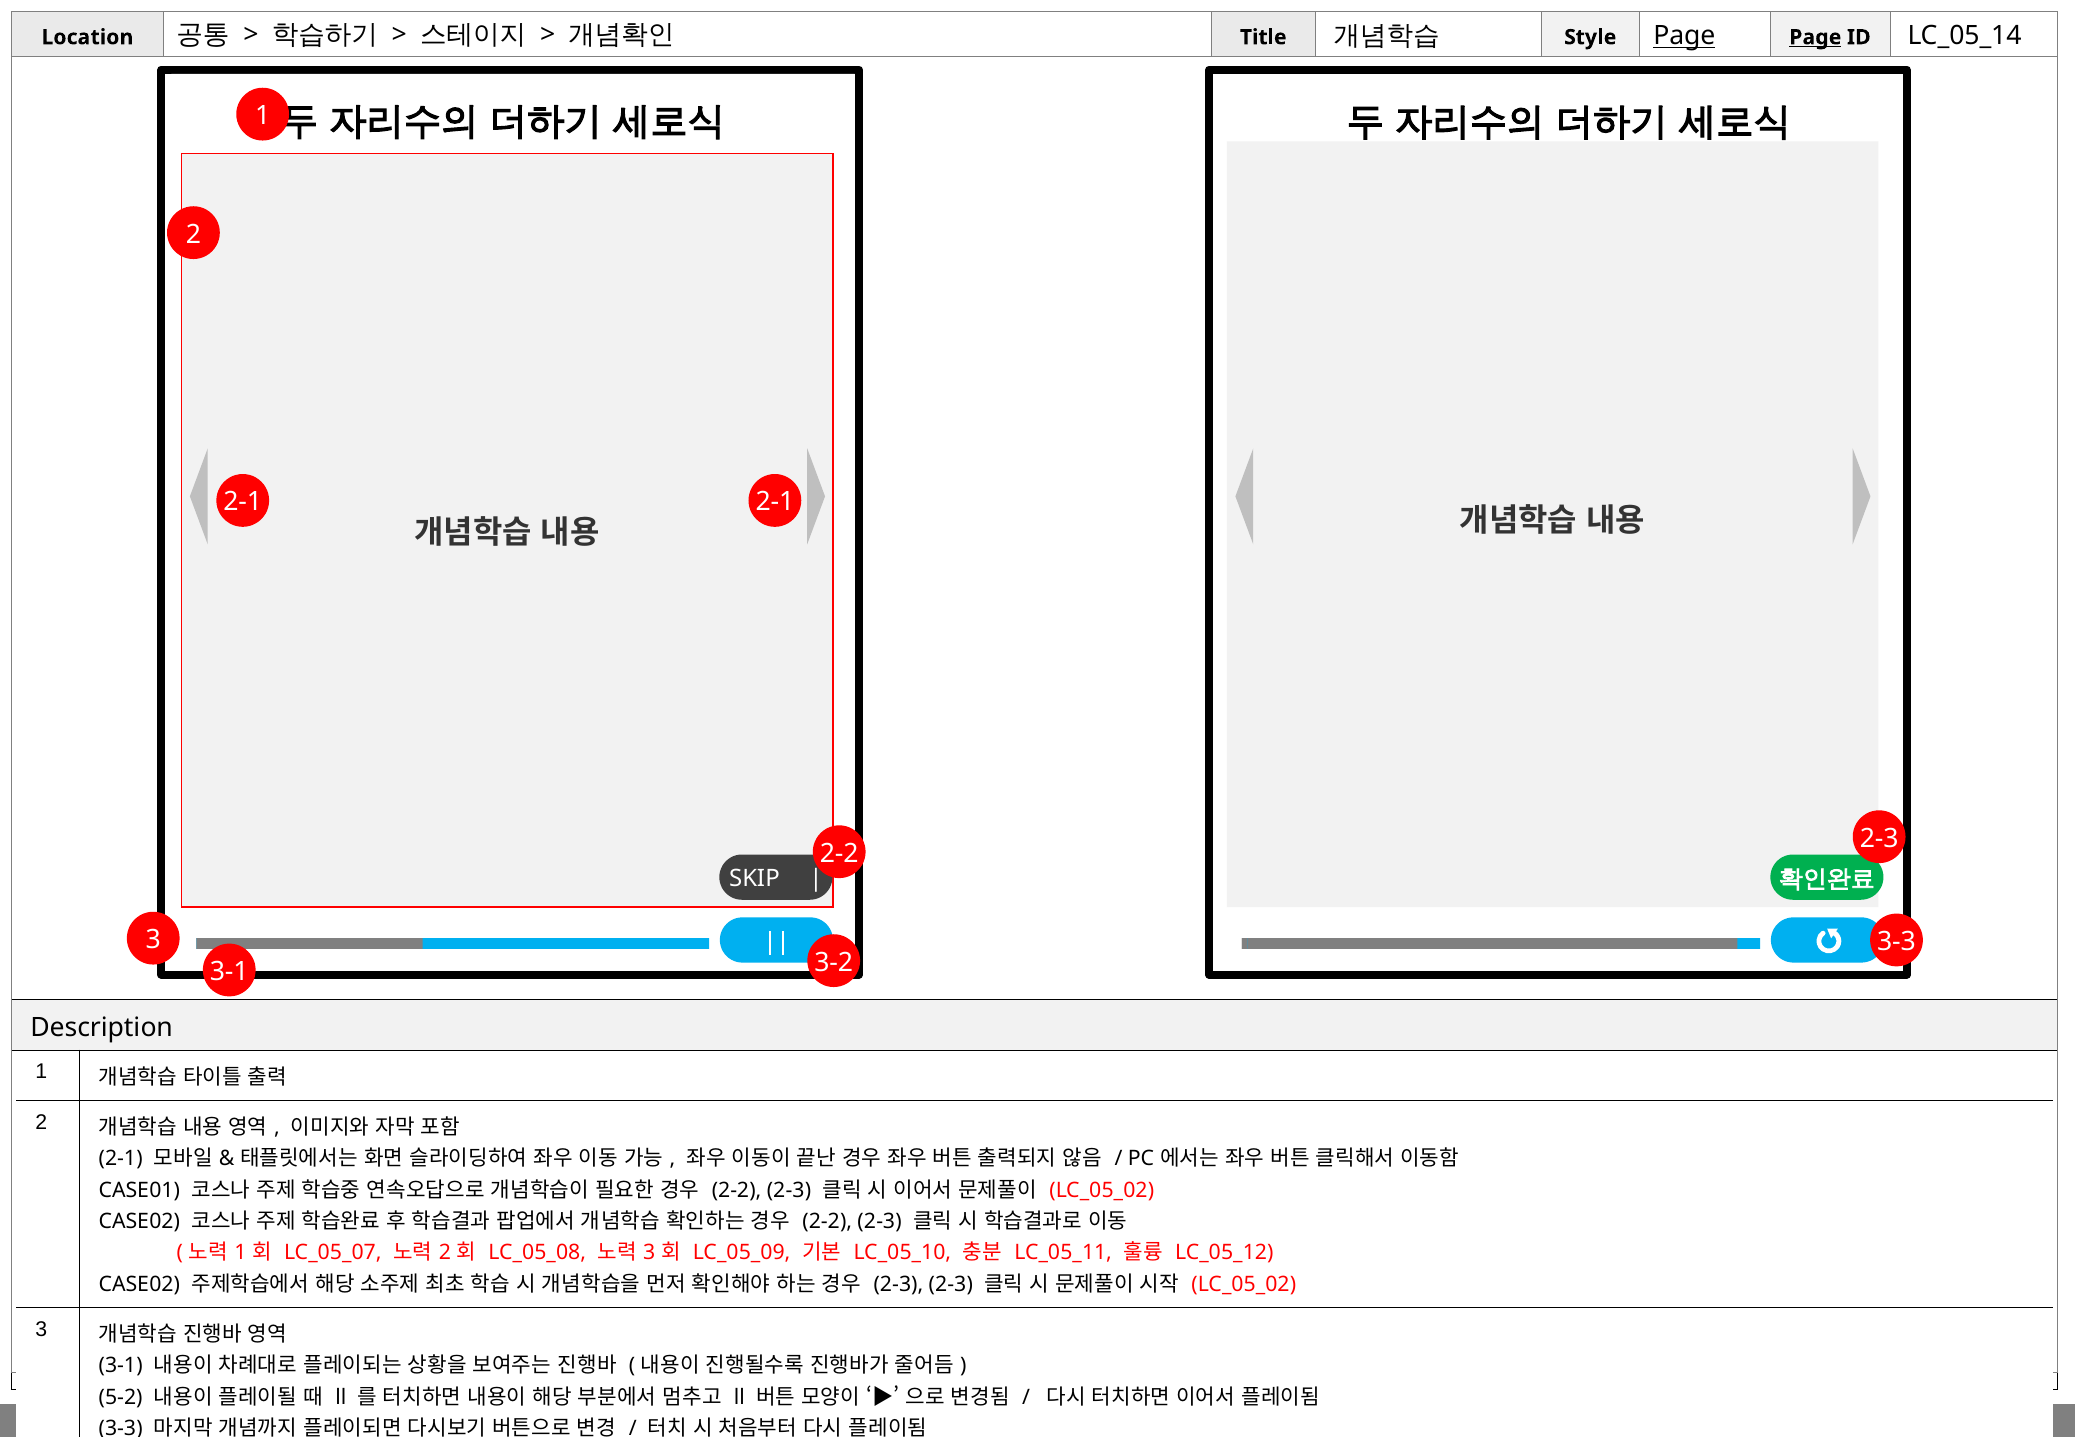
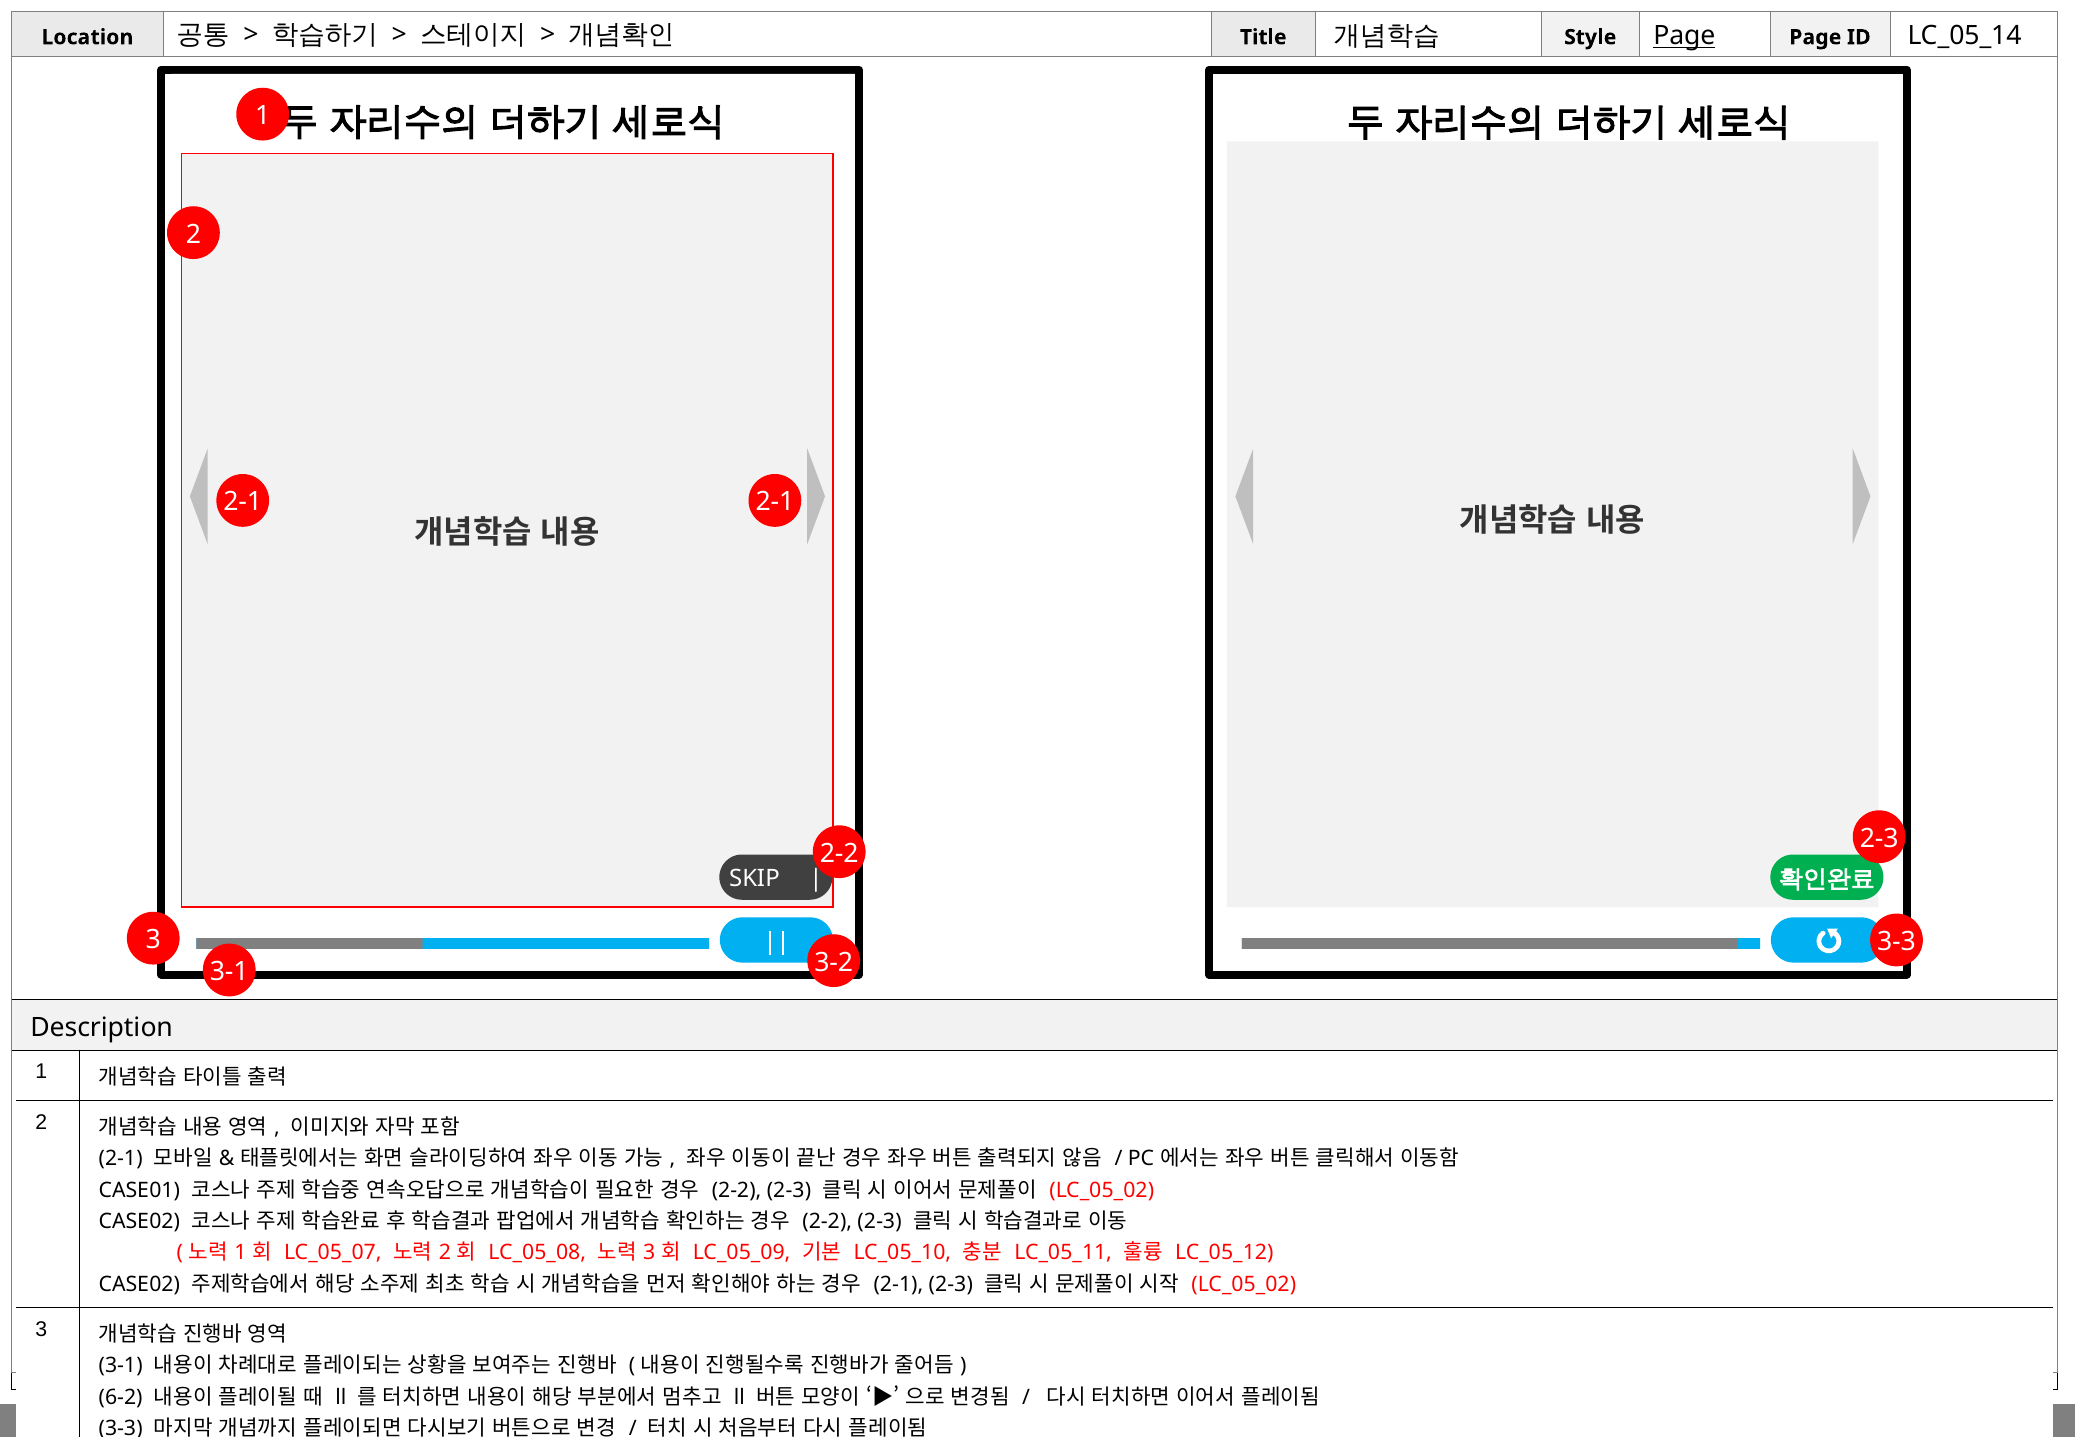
Page underline: present -> none (1815, 37)
2-3: 2-3 -> 2-1 (898, 1284)
5-2: 5-2 -> 6-2 (121, 1397)
